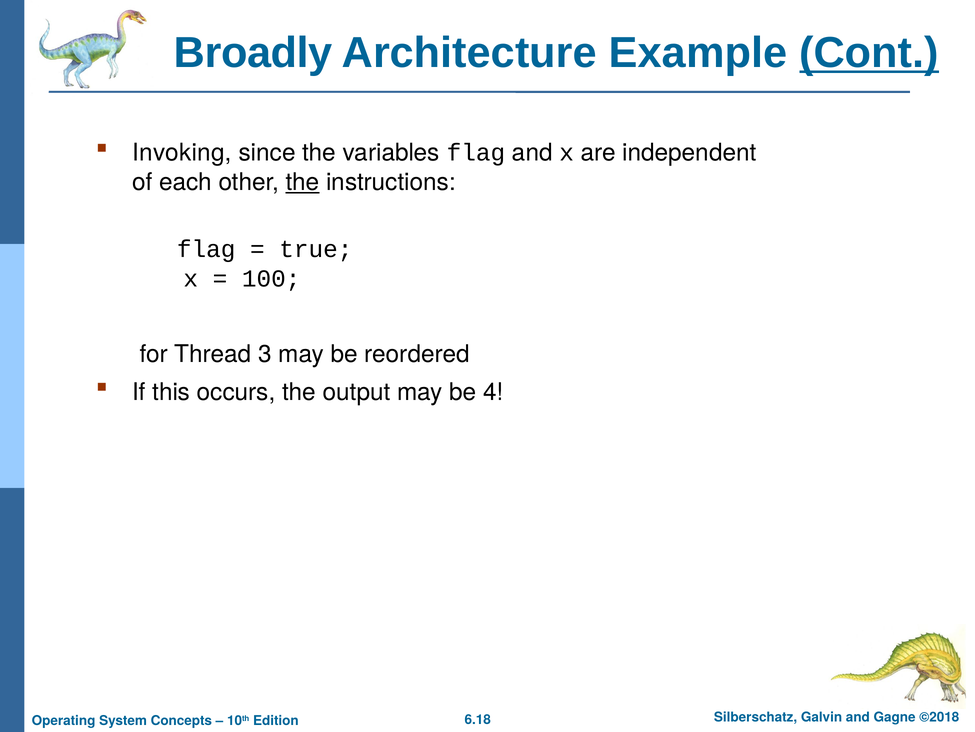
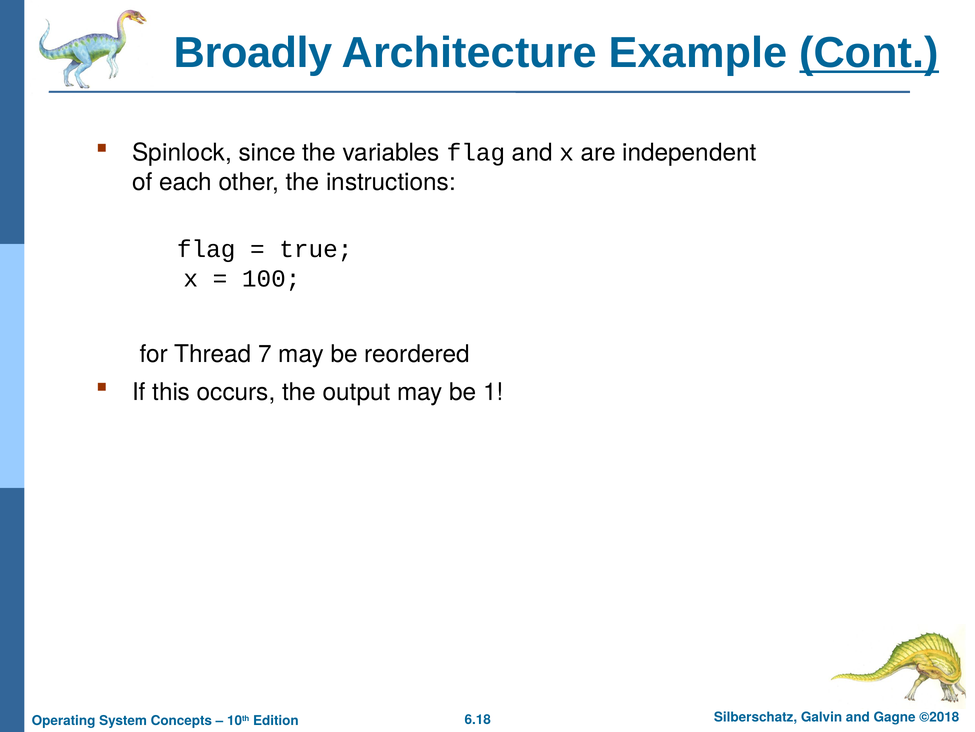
Invoking: Invoking -> Spinlock (182, 153)
the underline: present -> none (303, 182)
3: 3 -> 7 (265, 354)
4: 4 -> 1 (493, 392)
